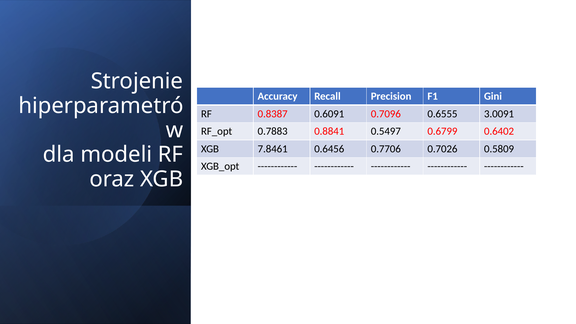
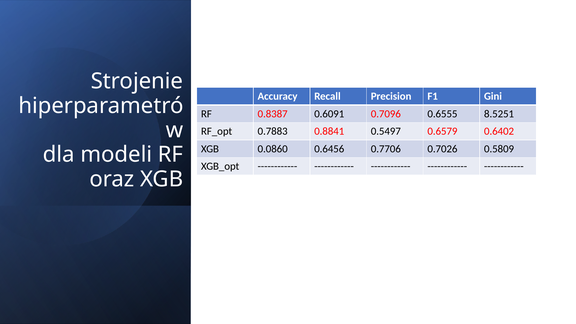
3.0091: 3.0091 -> 8.5251 (499, 114)
0.6799: 0.6799 -> 0.6579 (442, 131)
7.8461: 7.8461 -> 0.0860 (273, 149)
